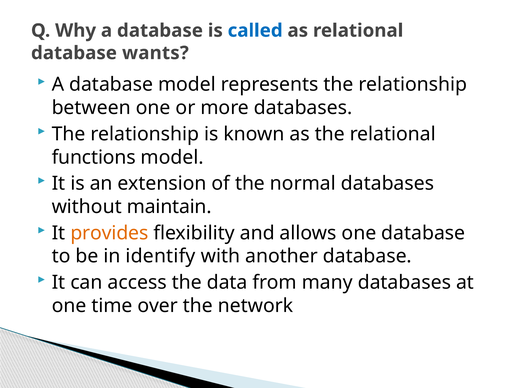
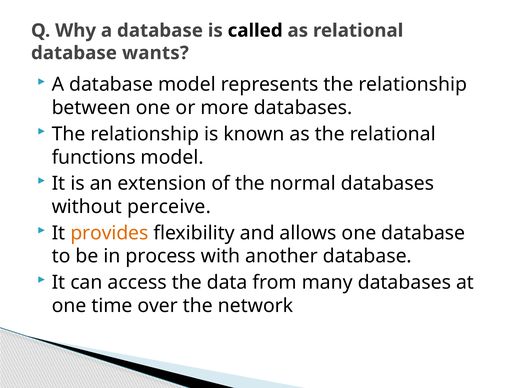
called colour: blue -> black (255, 31)
maintain: maintain -> perceive (169, 207)
identify: identify -> process (161, 257)
